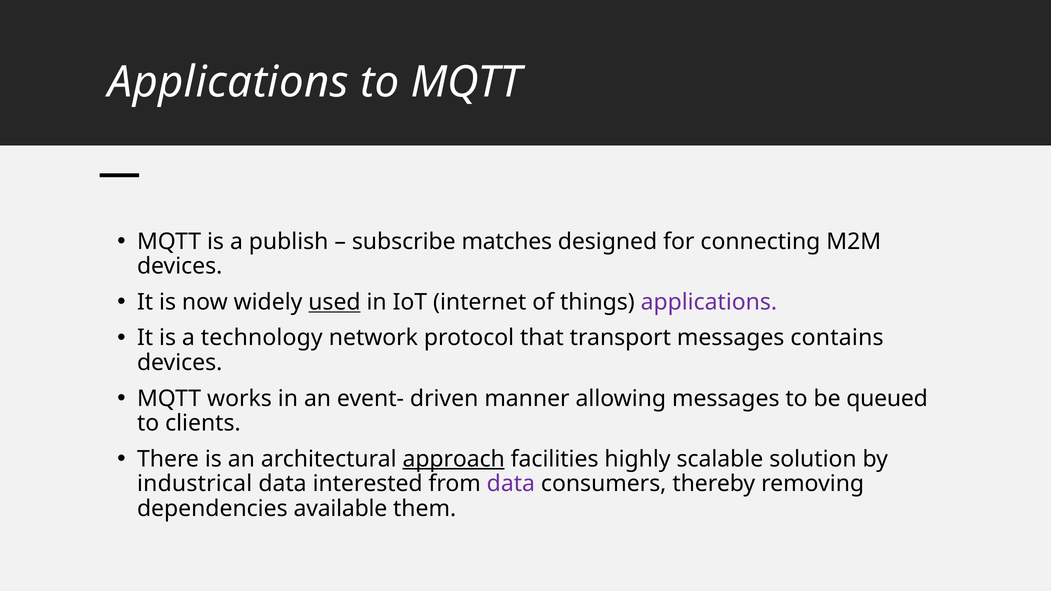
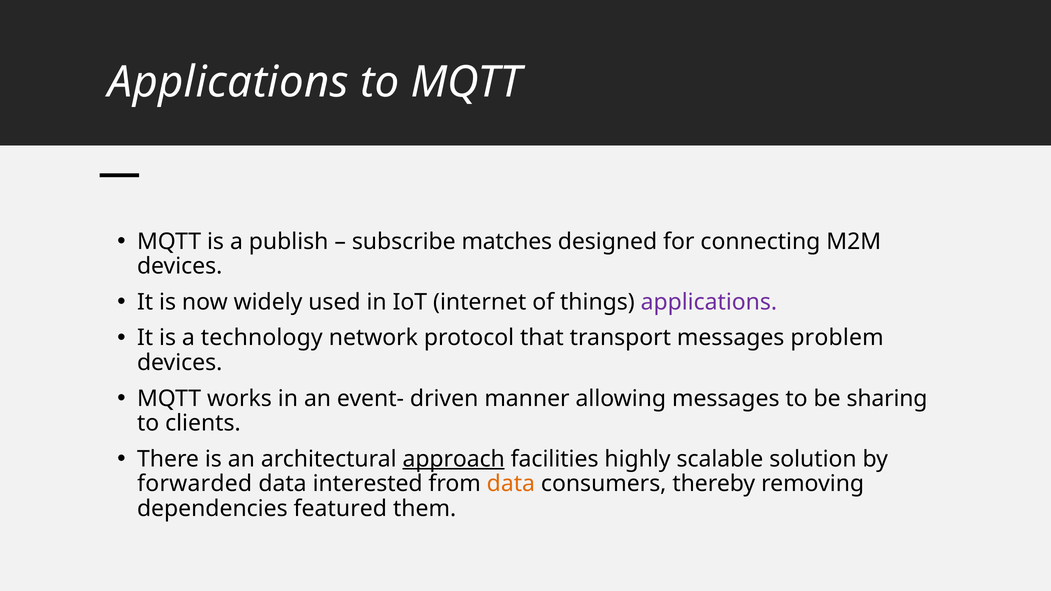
used underline: present -> none (334, 302)
contains: contains -> problem (837, 338)
queued: queued -> sharing (887, 399)
industrical: industrical -> forwarded (195, 484)
data colour: purple -> orange (511, 484)
available: available -> featured (340, 509)
